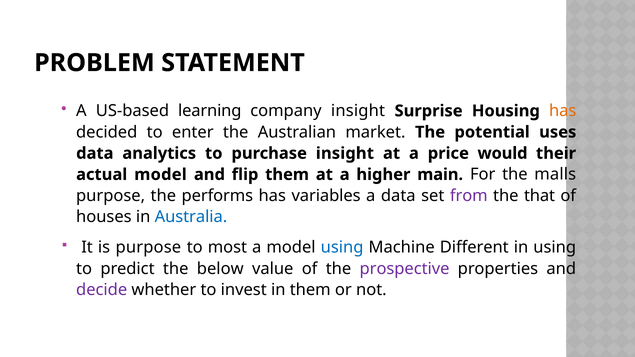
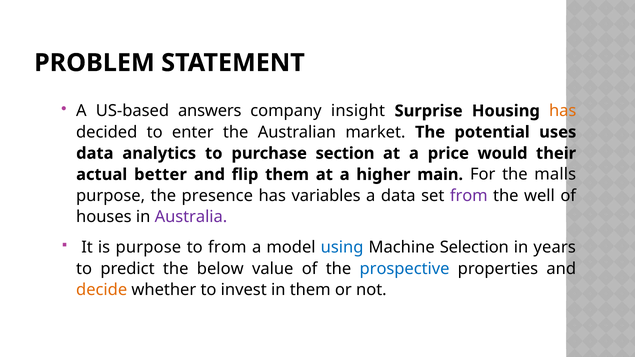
learning: learning -> answers (210, 111)
purchase insight: insight -> section (345, 153)
actual model: model -> better (160, 175)
performs: performs -> presence (217, 196)
that: that -> well (539, 196)
Australia colour: blue -> purple (191, 217)
to most: most -> from (227, 248)
Different: Different -> Selection (474, 248)
in using: using -> years (555, 248)
prospective colour: purple -> blue (405, 269)
decide colour: purple -> orange (102, 290)
